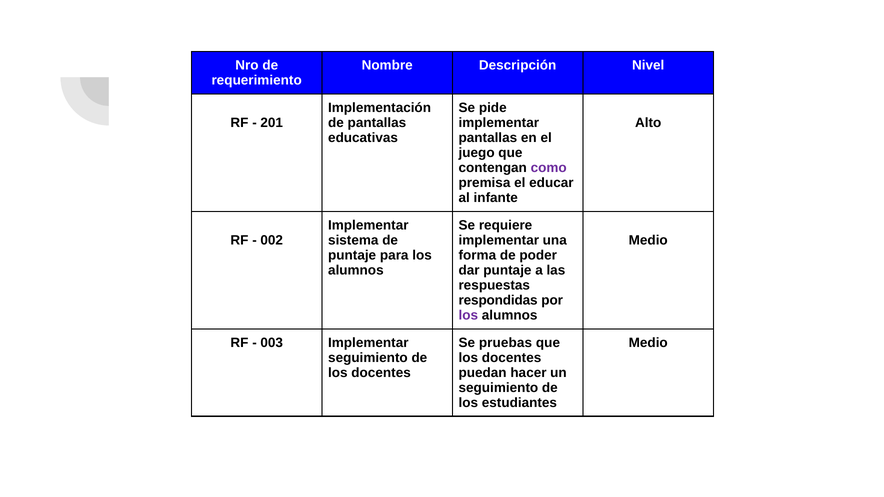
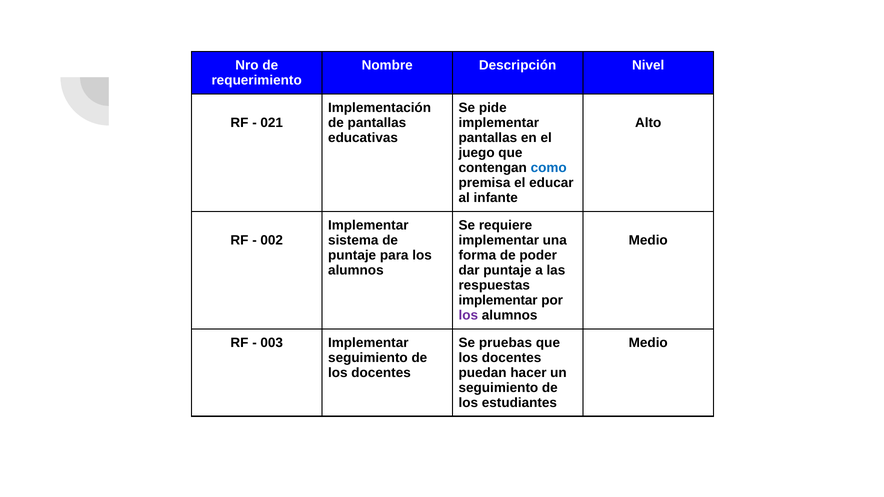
201: 201 -> 021 (272, 123)
como colour: purple -> blue (549, 168)
respondidas: respondidas -> implementar (498, 301)
